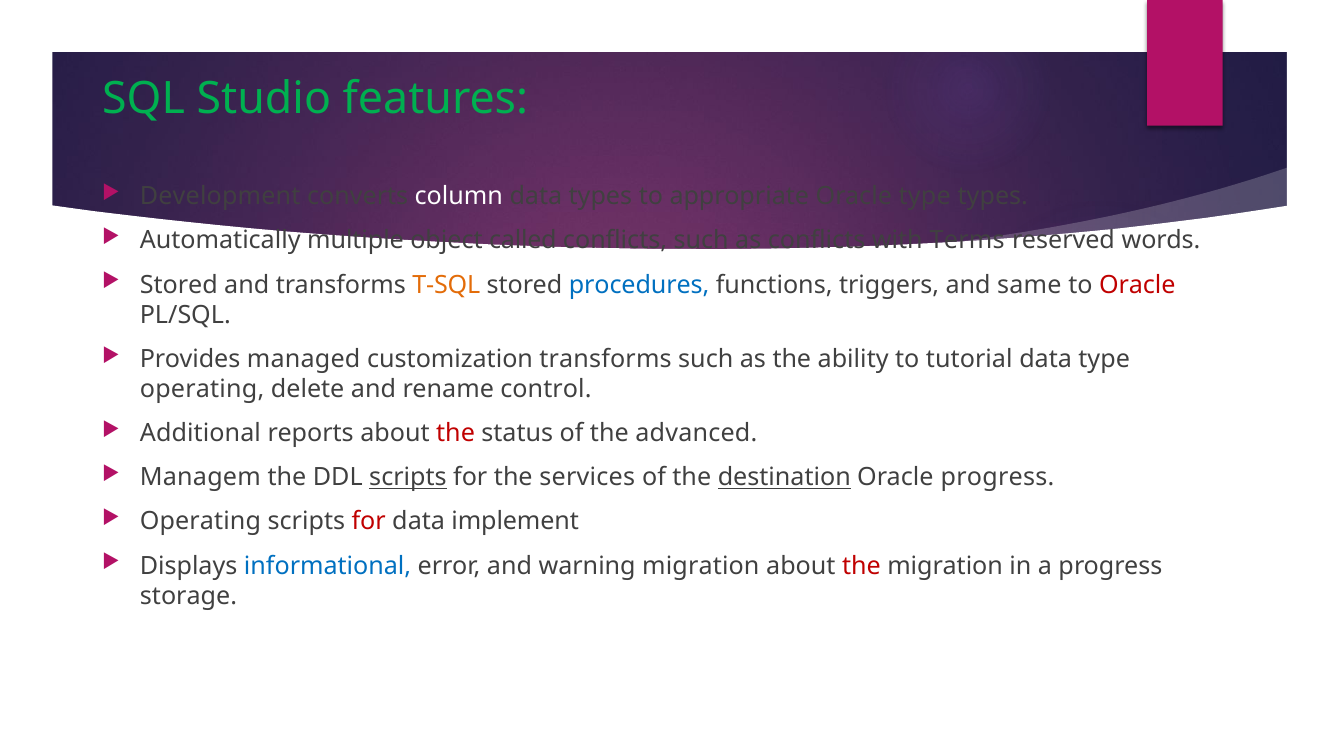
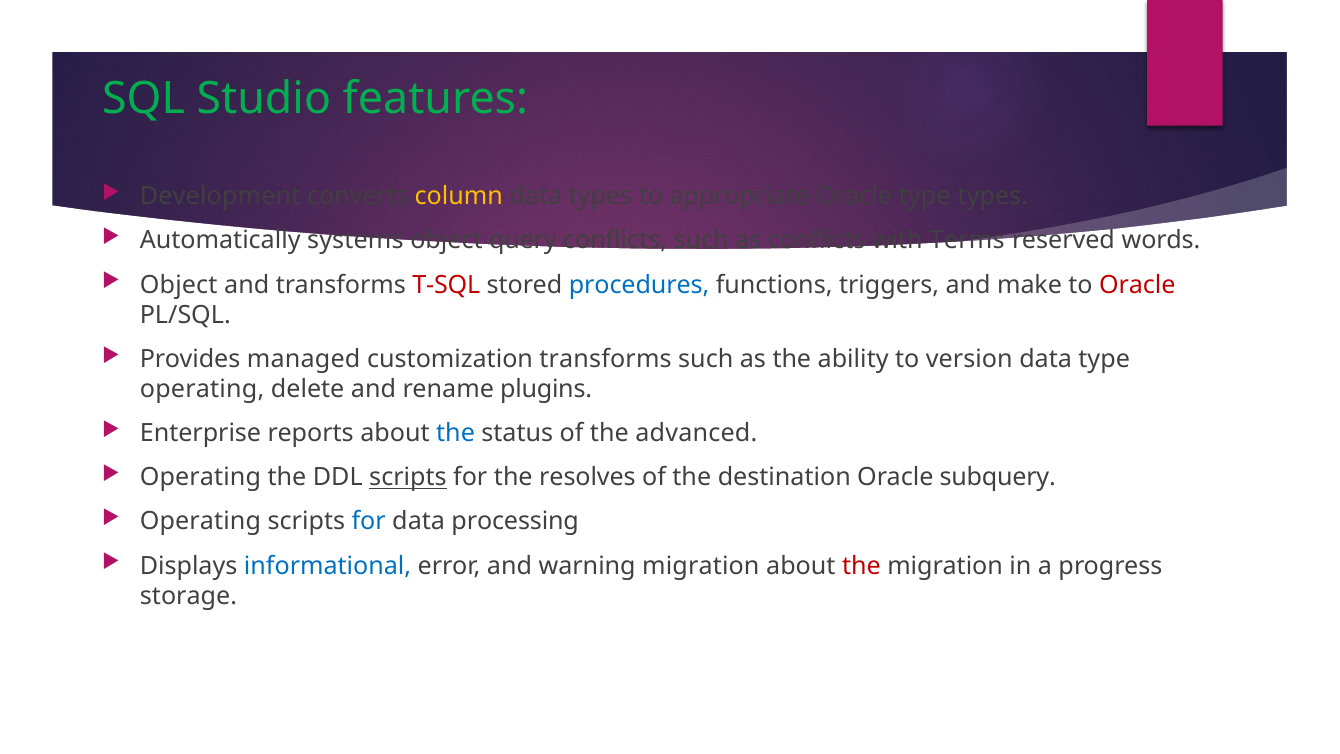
column colour: white -> yellow (459, 197)
multiple: multiple -> systems (355, 241)
called: called -> query (523, 241)
Stored: Stored -> Object (179, 285)
T-SQL colour: orange -> red (446, 285)
same: same -> make (1030, 285)
tutorial: tutorial -> version (969, 359)
control: control -> plugins (546, 389)
Additional: Additional -> Enterprise (200, 433)
the colour: red -> blue (456, 433)
Managem: Managem -> Operating (200, 477)
services: services -> resolves (587, 477)
destination underline: present -> none (784, 477)
Oracle progress: progress -> subquery (998, 477)
for colour: red -> blue (369, 522)
implement: implement -> processing (515, 522)
